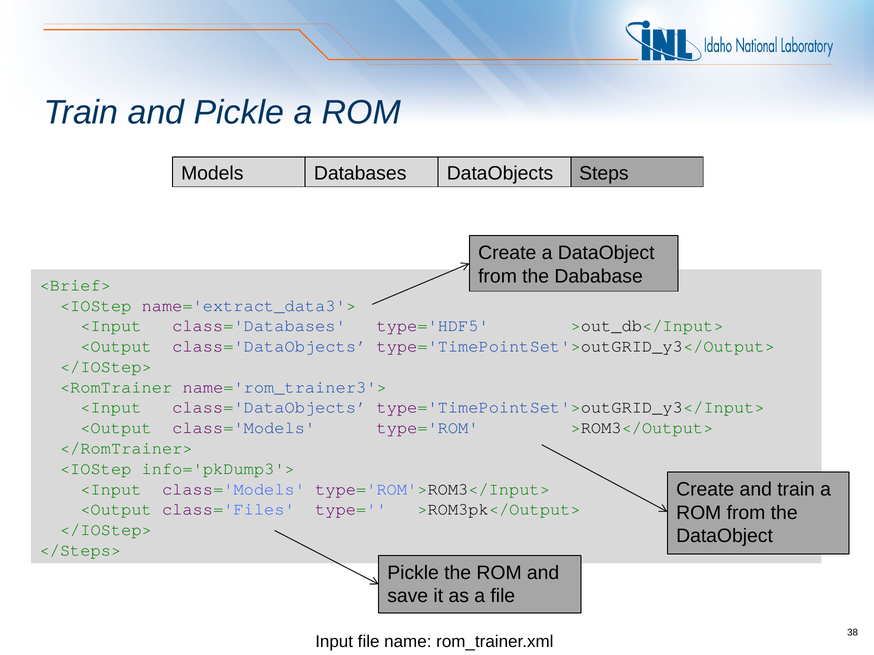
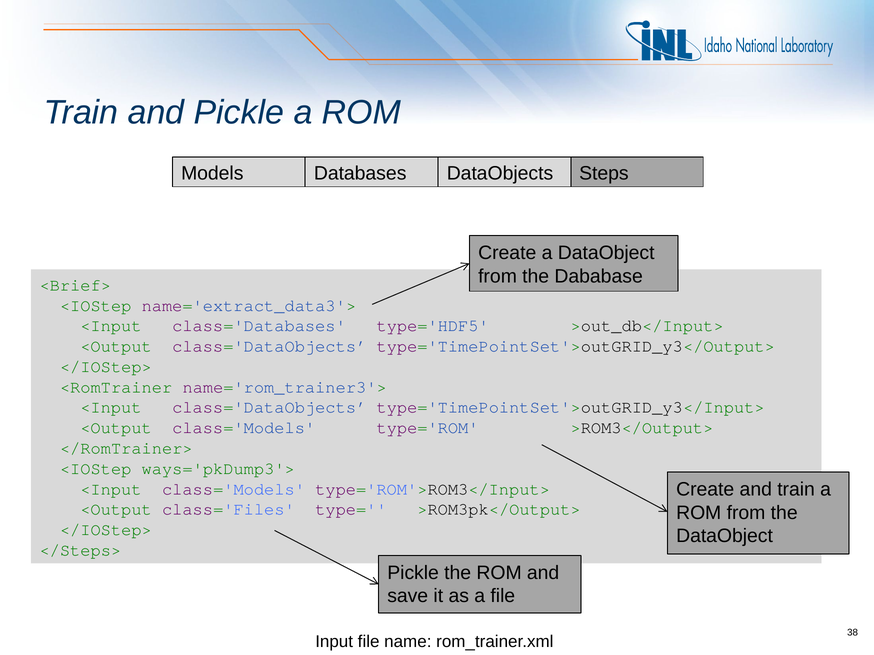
info='pkDump3'>: info='pkDump3'> -> ways='pkDump3'> (218, 469)
